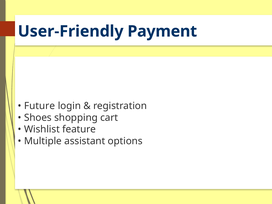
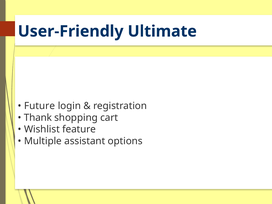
Payment: Payment -> Ultimate (162, 31)
Shoes: Shoes -> Thank (38, 118)
